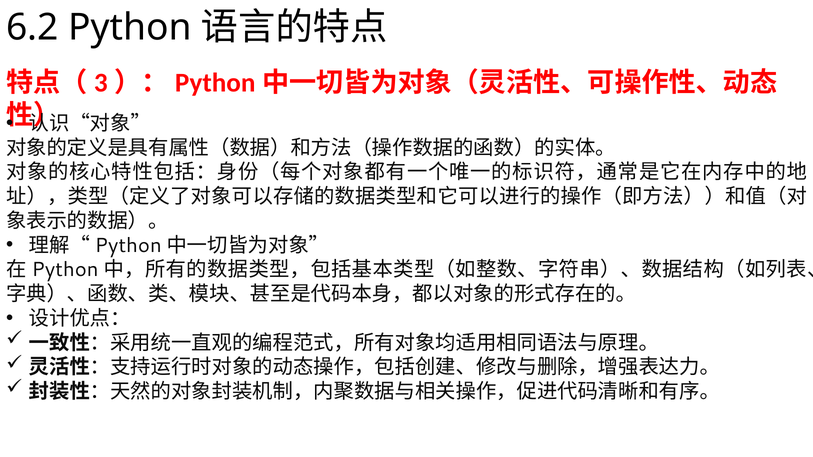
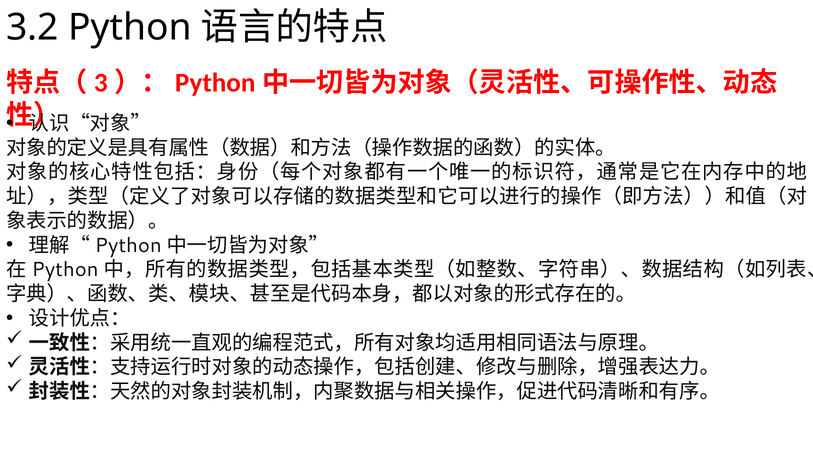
6.2: 6.2 -> 3.2 (32, 28)
